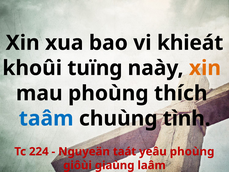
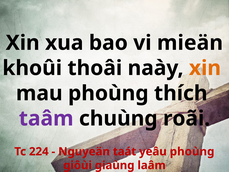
khieát: khieát -> mieän (190, 43)
tuïng: tuïng -> thoâi (95, 68)
taâm colour: blue -> purple (46, 118)
tình: tình -> roãi (187, 118)
